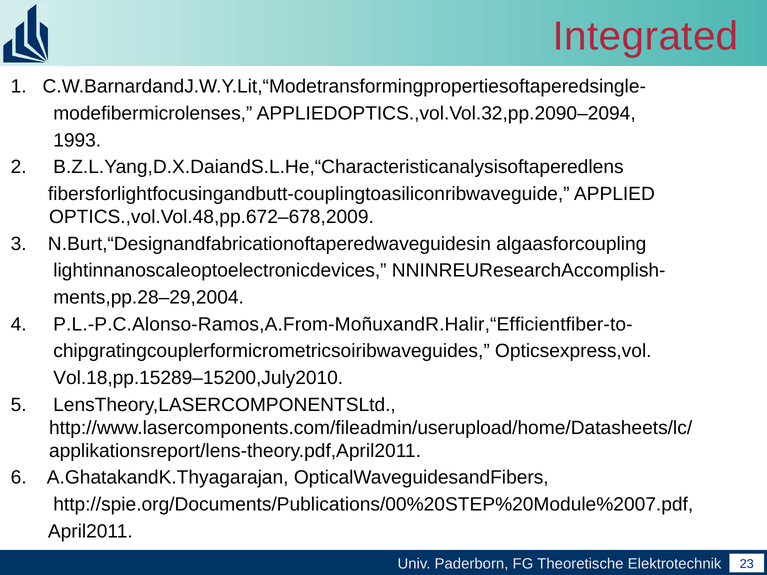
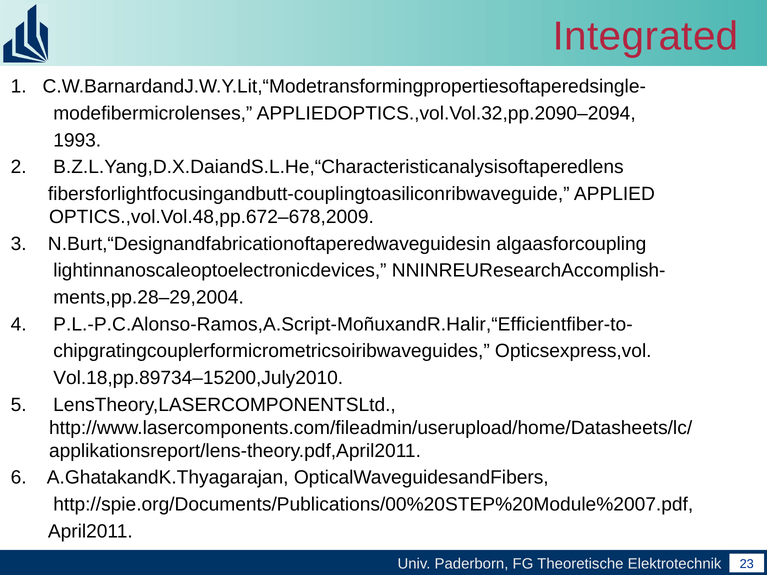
P.L.-P.C.Alonso-Ramos,A.From-MoñuxandR.Halir,“Efﬁcientﬁber-to-: P.L.-P.C.Alonso-Ramos,A.From-MoñuxandR.Halir,“Efﬁcientﬁber-to- -> P.L.-P.C.Alonso-Ramos,A.Script-MoñuxandR.Halir,“Efﬁcientﬁber-to- (343, 324)
Vol.18,pp.15289–15200,July2010: Vol.18,pp.15289–15200,July2010 -> Vol.18,pp.89734–15200,July2010 (198, 378)
